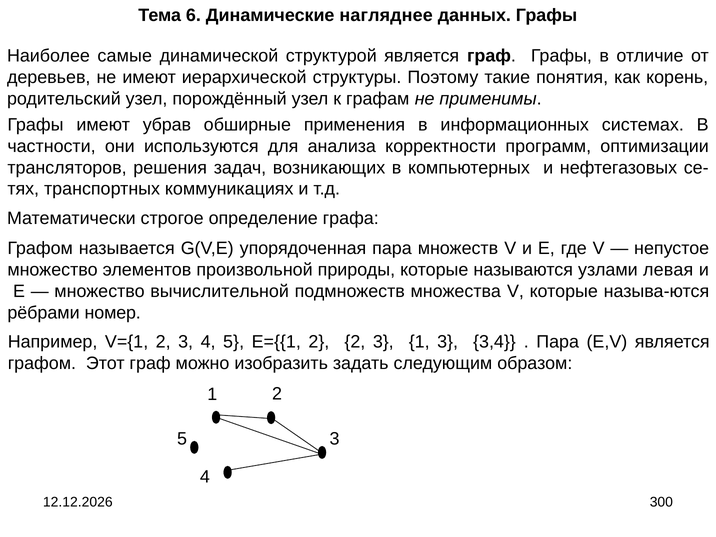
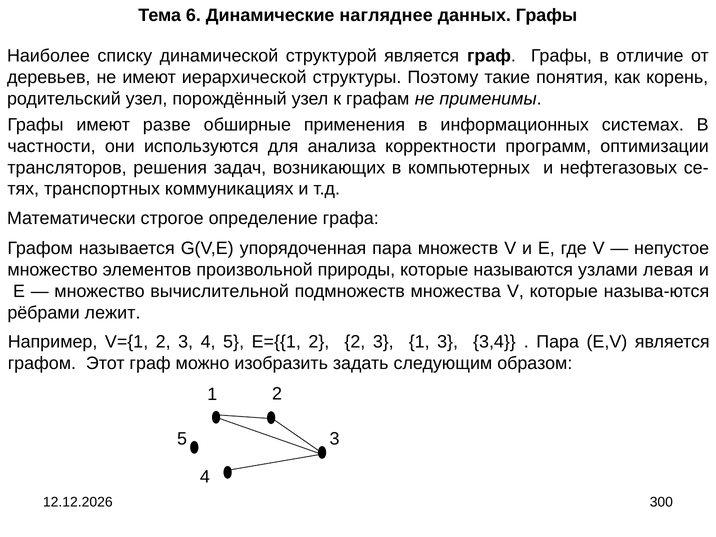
самые: самые -> списку (125, 56)
убрав: убрав -> разве (167, 125)
номер: номер -> лежит (113, 313)
